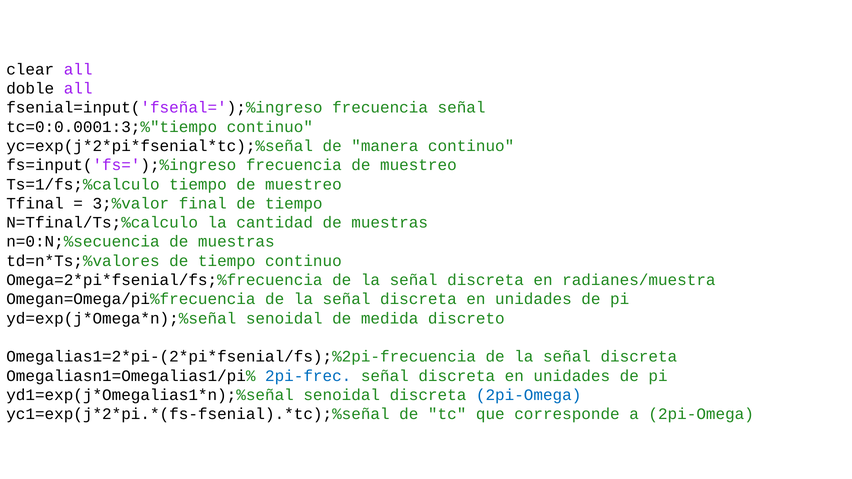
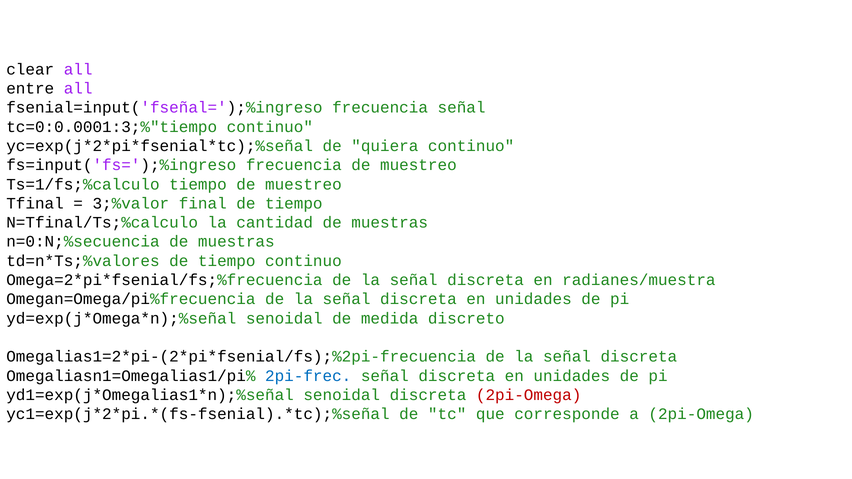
doble: doble -> entre (30, 88)
manera: manera -> quiera (385, 146)
2pi-Omega colour: blue -> red (529, 395)
